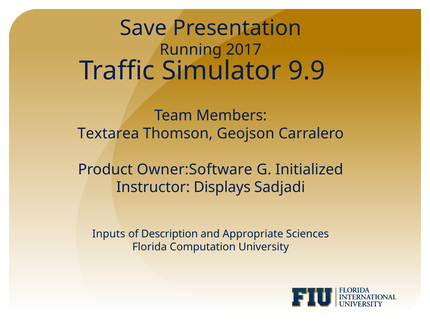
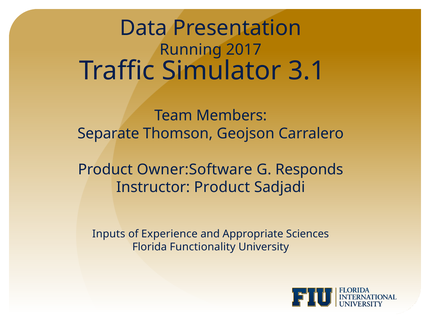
Save: Save -> Data (143, 28)
9.9: 9.9 -> 3.1 (307, 71)
Textarea: Textarea -> Separate (108, 133)
Initialized: Initialized -> Responds (309, 169)
Instructor Displays: Displays -> Product (222, 187)
Description: Description -> Experience (169, 234)
Computation: Computation -> Functionality (203, 247)
